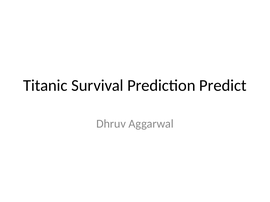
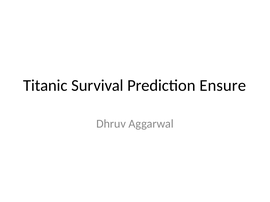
Predict: Predict -> Ensure (223, 86)
